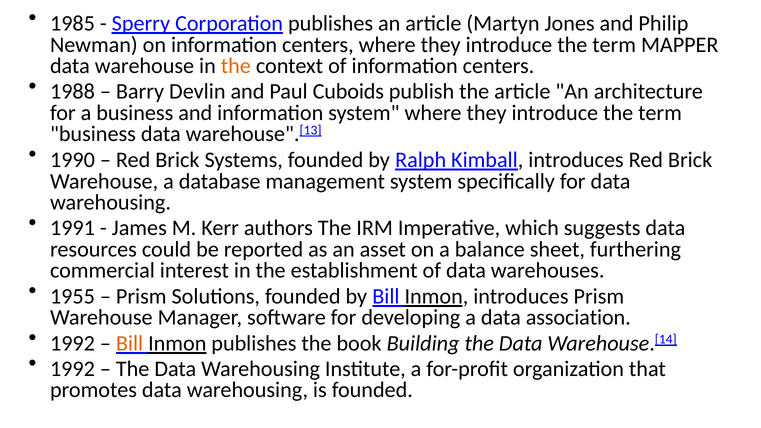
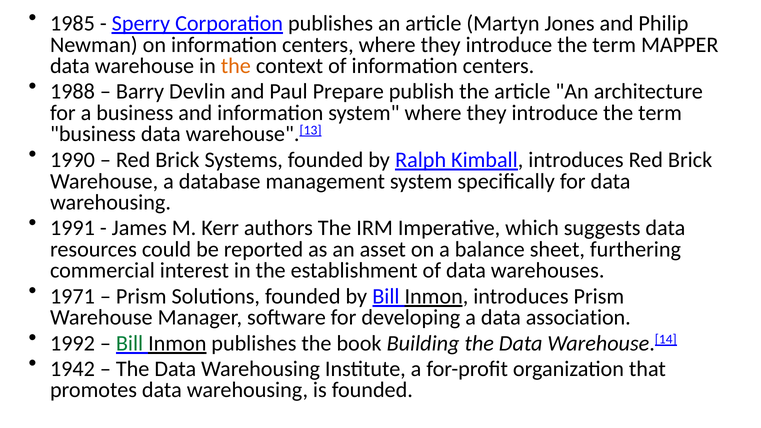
Cuboids: Cuboids -> Prepare (348, 91)
1955: 1955 -> 1971 (72, 296)
Bill colour: orange -> green (130, 343)
1992: 1992 -> 1942 (72, 369)
